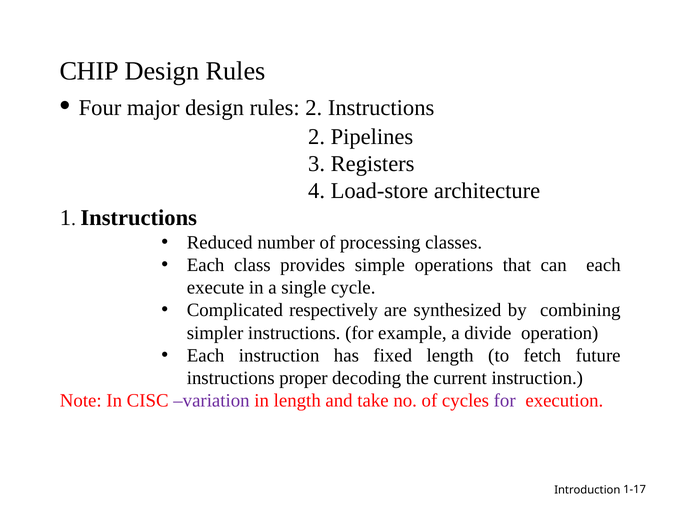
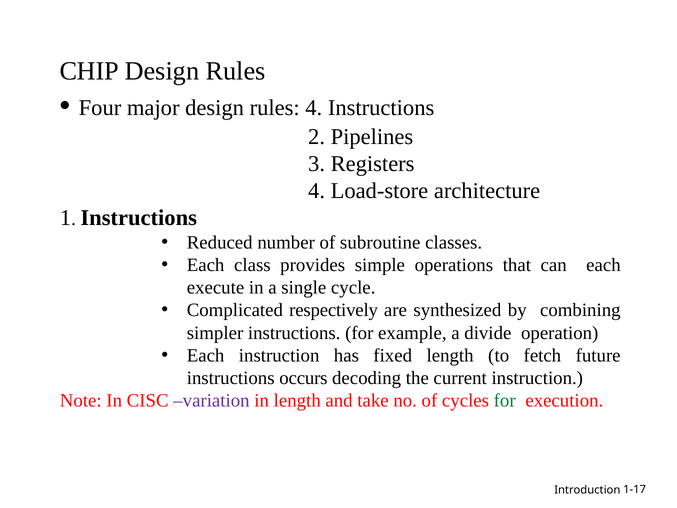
rules 2: 2 -> 4 (314, 108)
processing: processing -> subroutine (380, 242)
proper: proper -> occurs (303, 378)
for colour: purple -> green (505, 400)
